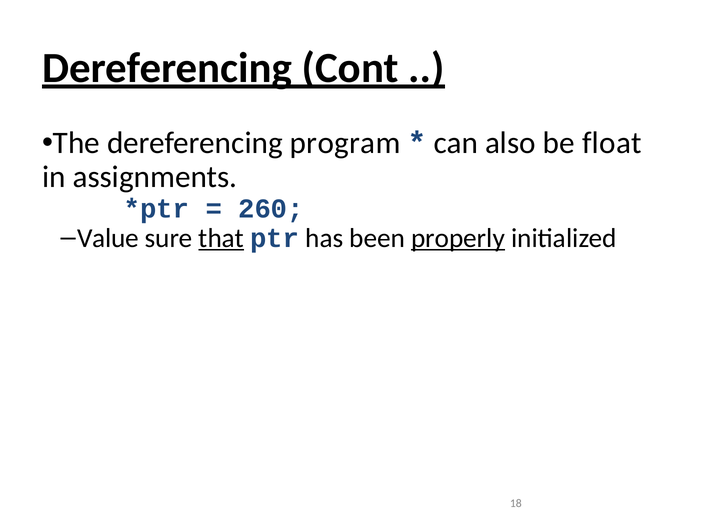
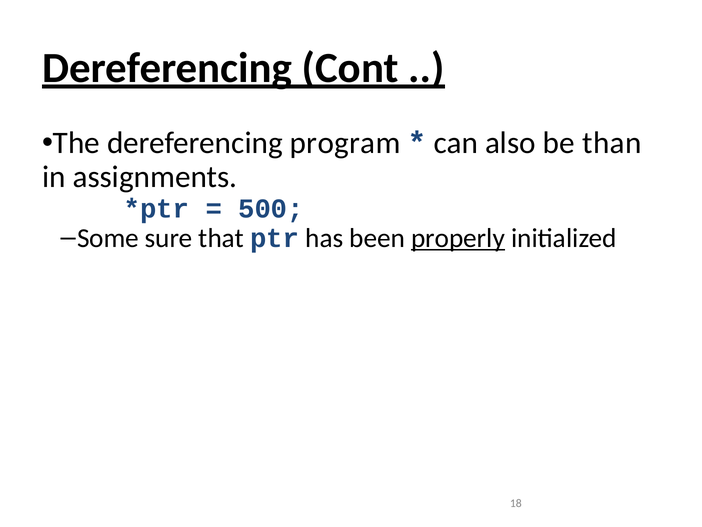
float: float -> than (612, 143)
260: 260 -> 500 (271, 208)
Value: Value -> Some (108, 238)
that underline: present -> none (221, 238)
